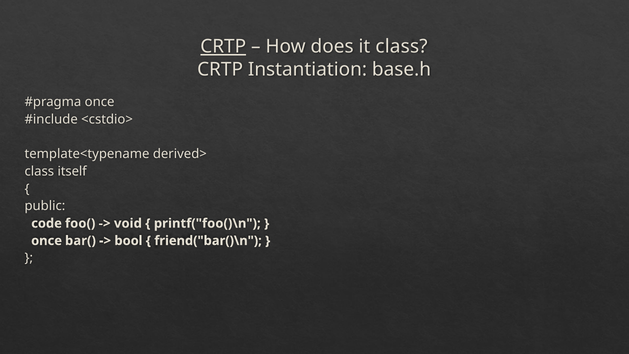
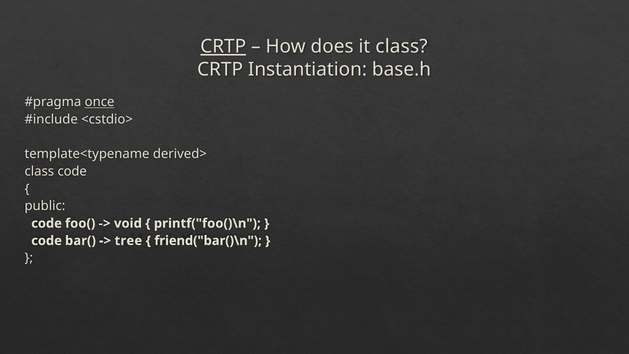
once underline: none -> present (100, 102)
class itself: itself -> code (72, 171)
once: once -> code (47, 241)
bool: bool -> tree (128, 241)
